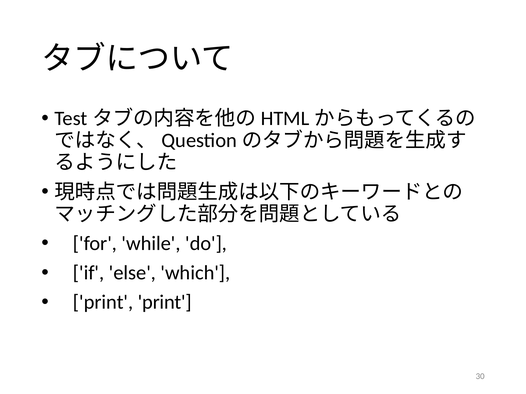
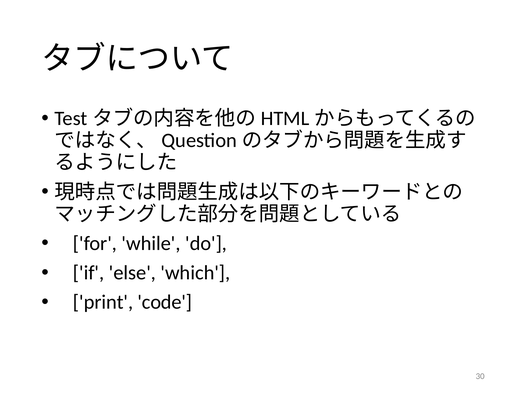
print print: print -> code (165, 302)
